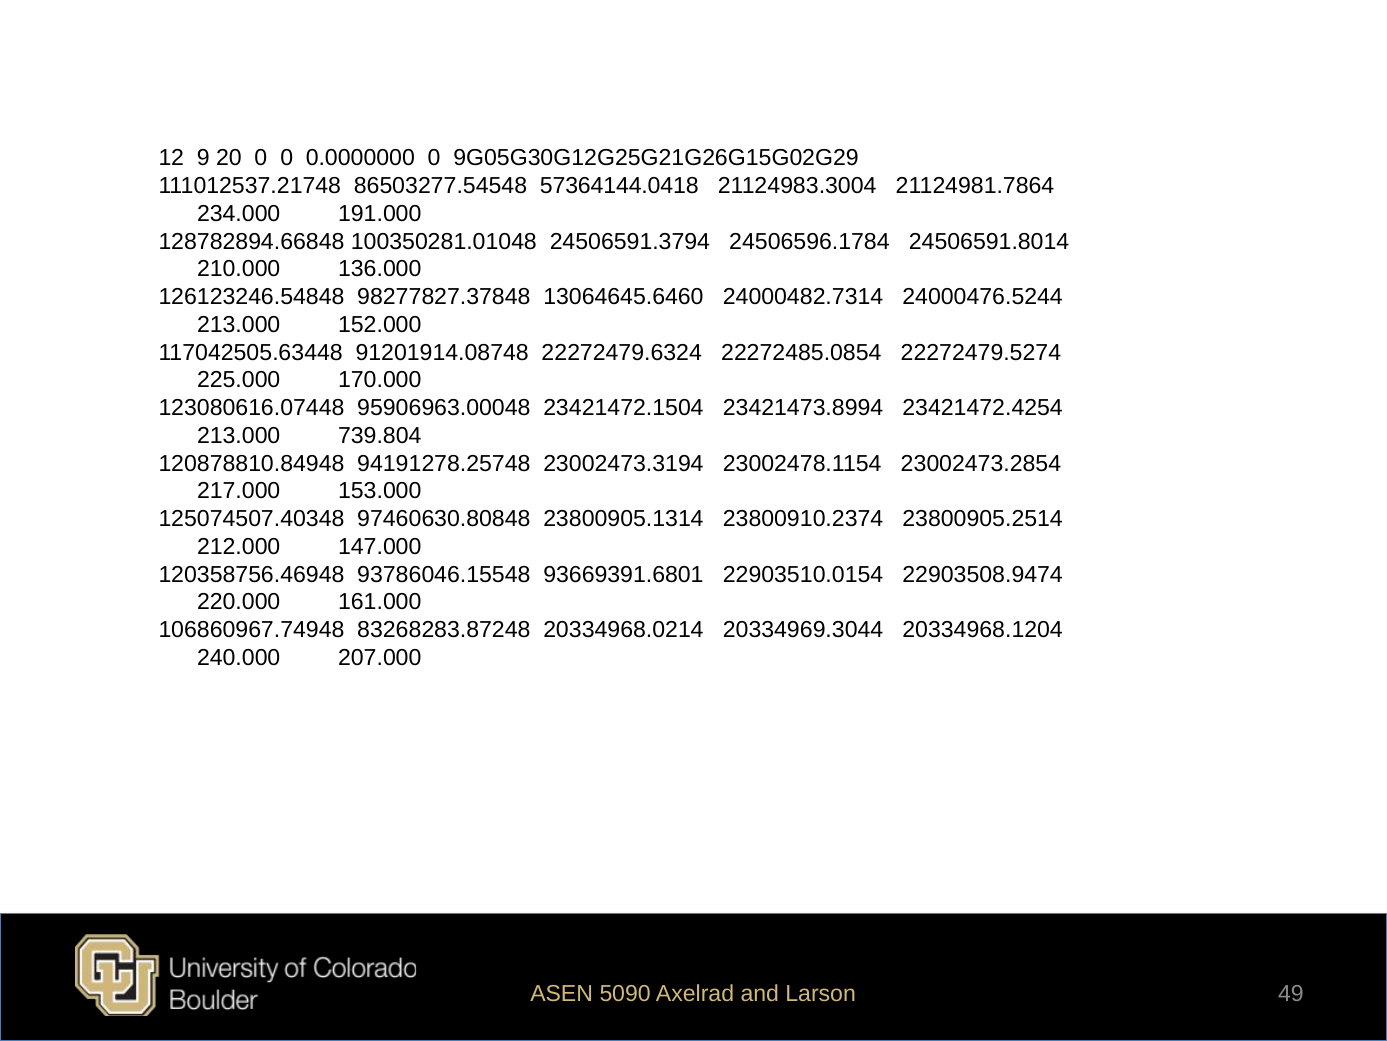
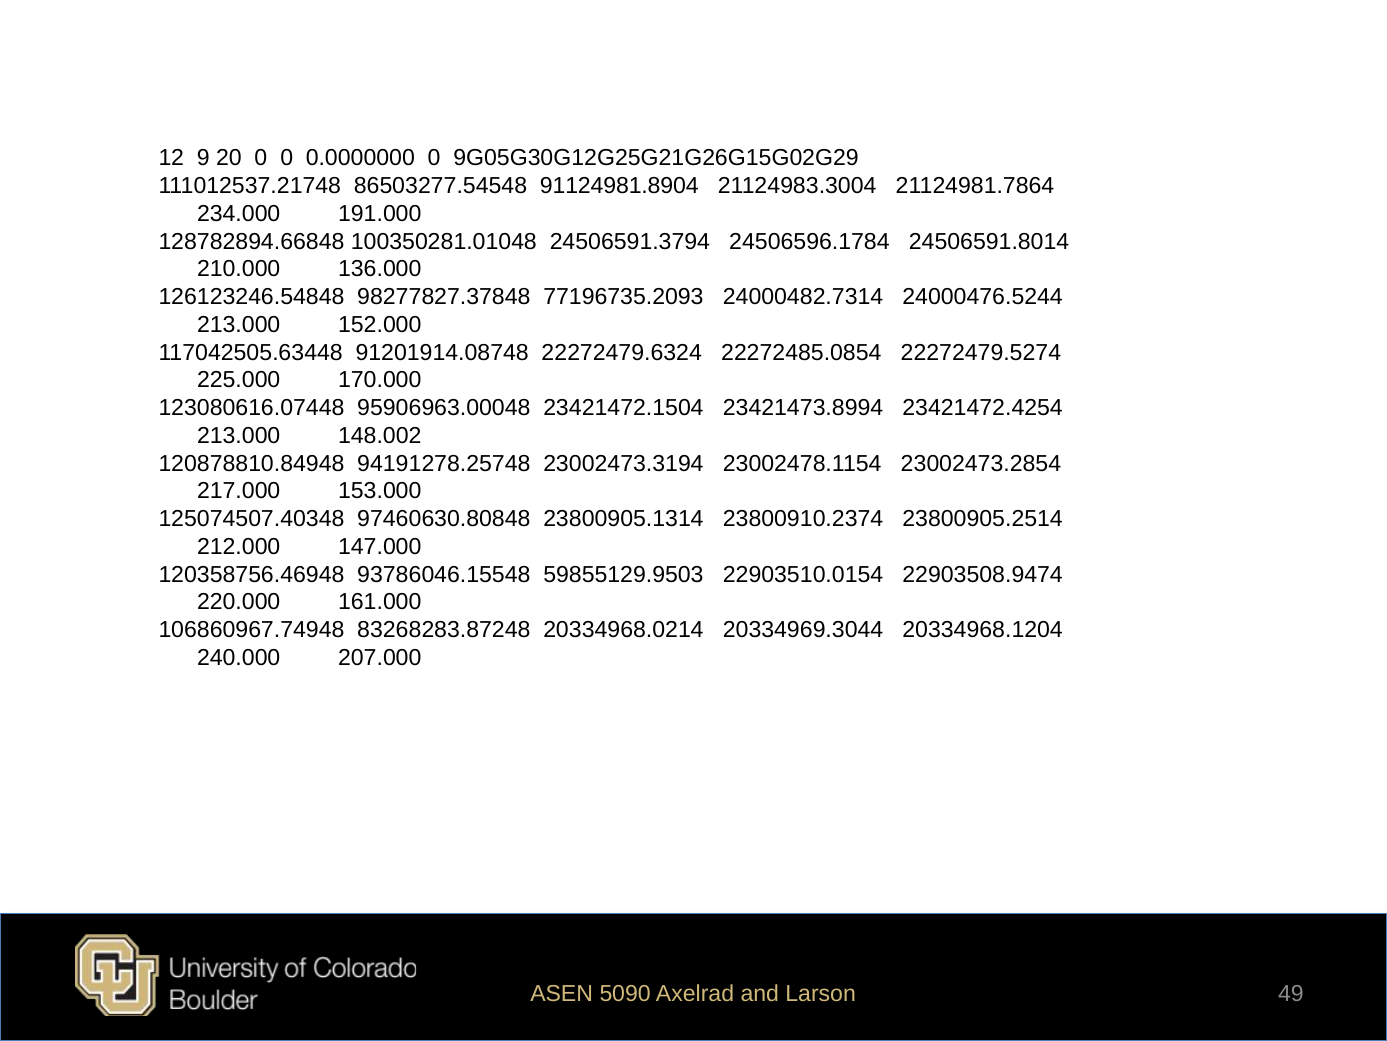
57364144.0418: 57364144.0418 -> 91124981.8904 (619, 186)
13064645.6460: 13064645.6460 -> 77196735.2093 (623, 297)
739.804: 739.804 -> 148.002 (380, 435)
93669391.6801: 93669391.6801 -> 59855129.9503 (623, 574)
